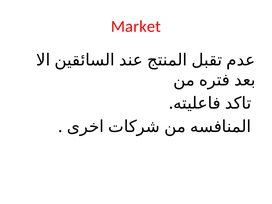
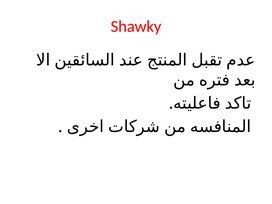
Market: Market -> Shawky (136, 26)
